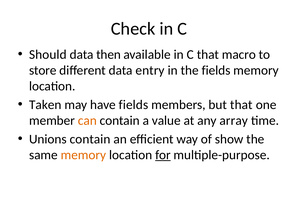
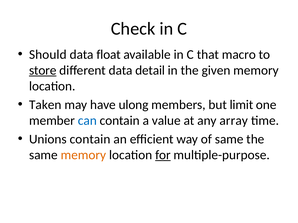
then: then -> float (109, 55)
store underline: none -> present (43, 70)
entry: entry -> detail (150, 70)
the fields: fields -> given (216, 70)
have fields: fields -> ulong (134, 105)
but that: that -> limit (241, 105)
can colour: orange -> blue (87, 121)
of show: show -> same (229, 139)
